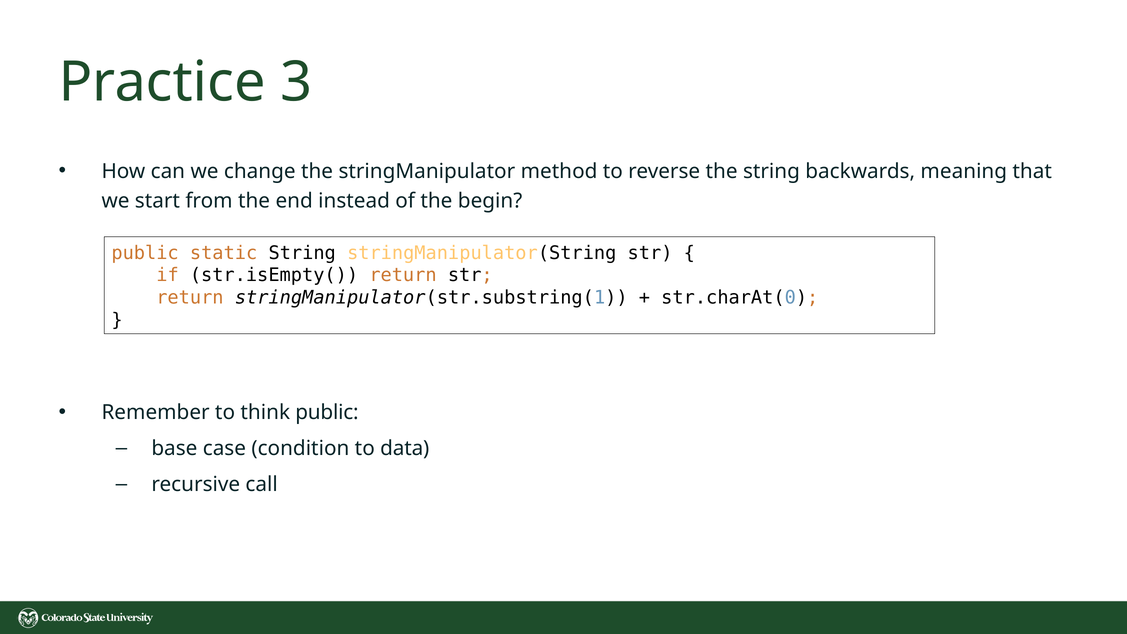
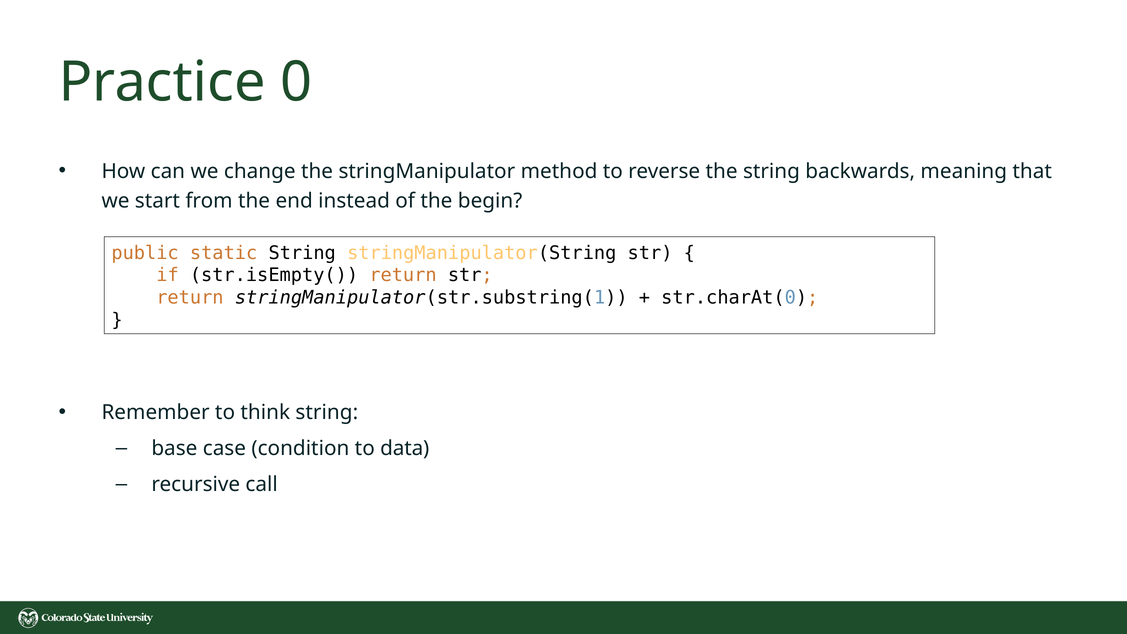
3: 3 -> 0 (296, 82)
think public: public -> string (327, 412)
